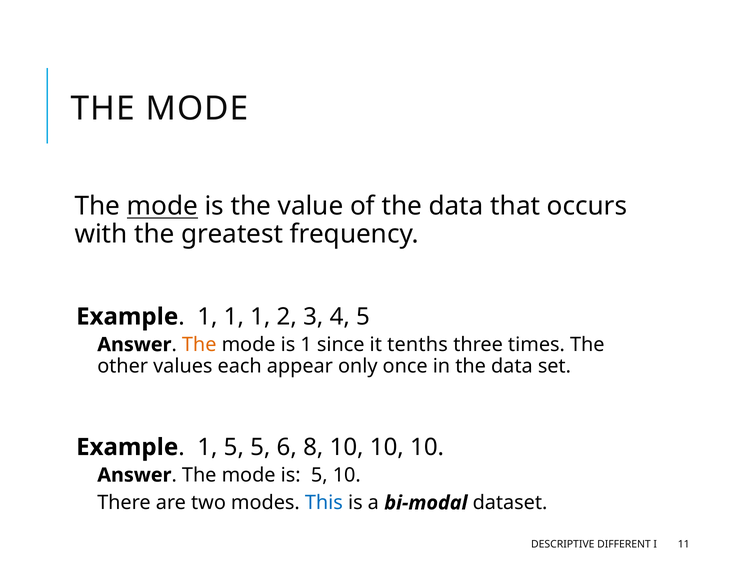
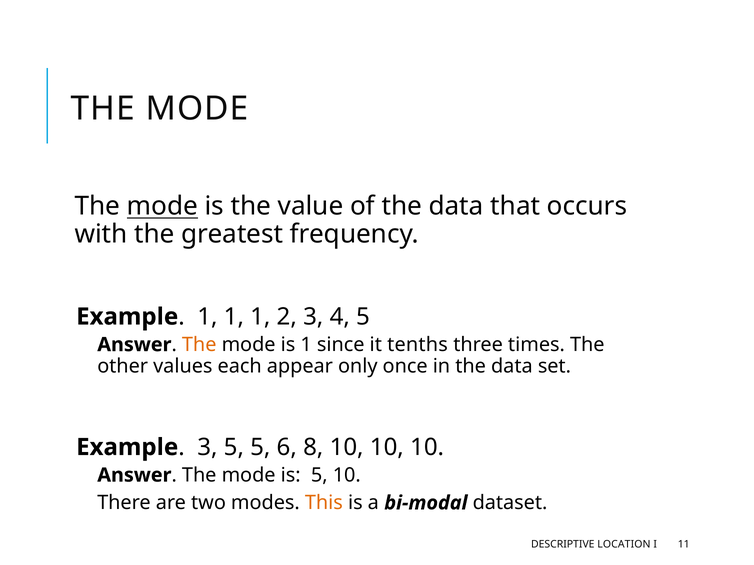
1: 1 -> 3 (207, 448)
This colour: blue -> orange (324, 503)
DIFFERENT: DIFFERENT -> LOCATION (624, 545)
